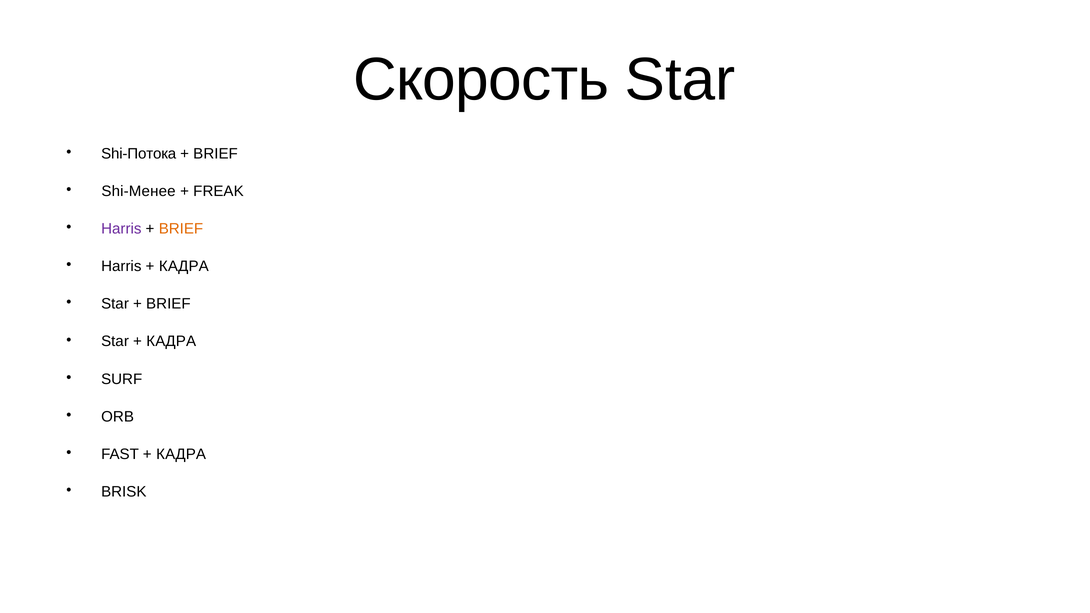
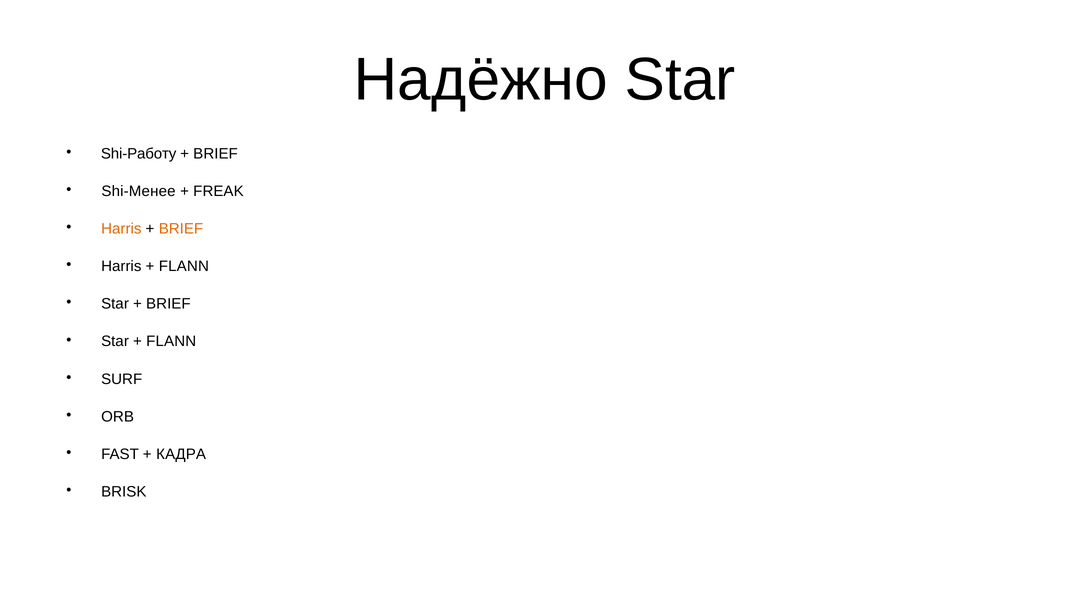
Скорость: Скорость -> Надёжно (481, 80)
Shi-Потока: Shi-Потока -> Shi-Работу (139, 154)
Harris colour: purple -> orange (121, 229)
КАДРА: КАДРА -> FLANN (184, 266)
КАДРА: КАДРА -> FLANN (171, 342)
